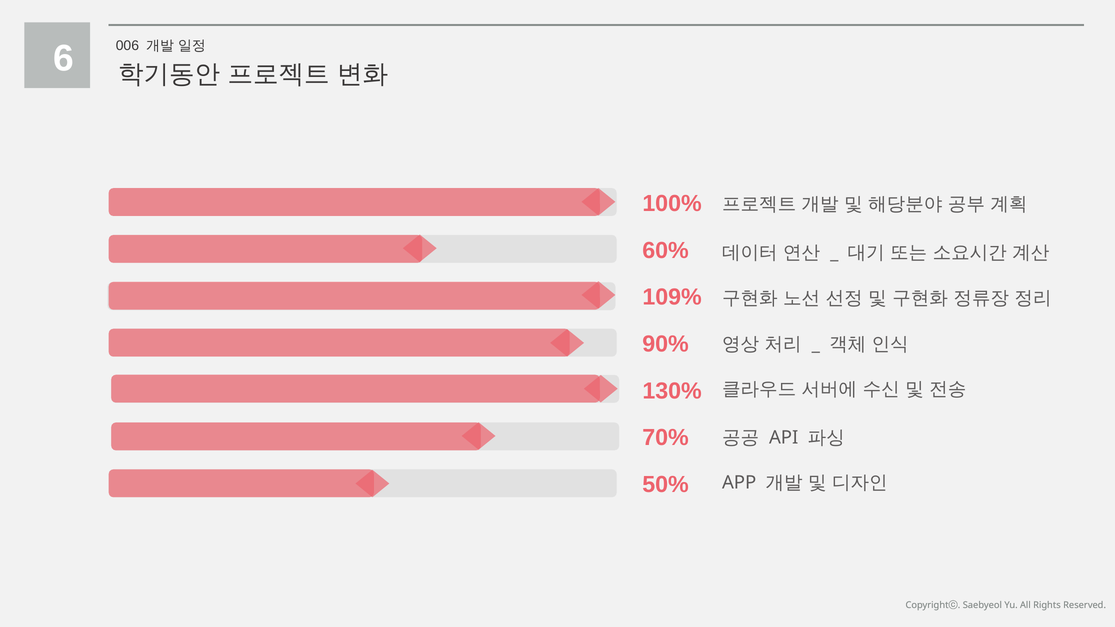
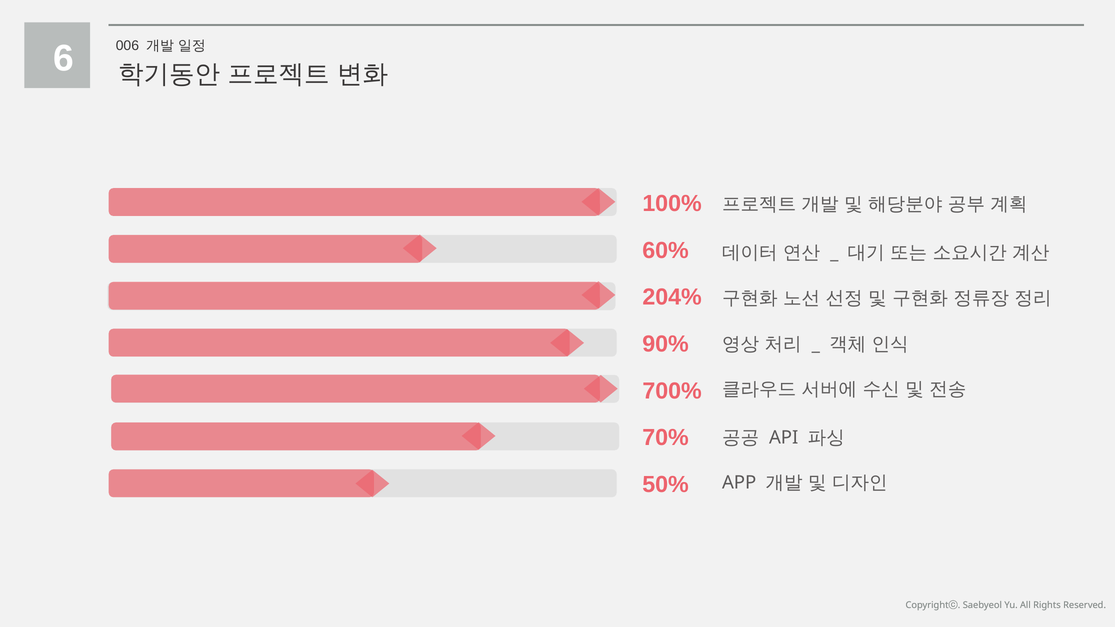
109%: 109% -> 204% (672, 297)
130%: 130% -> 700% (672, 391)
